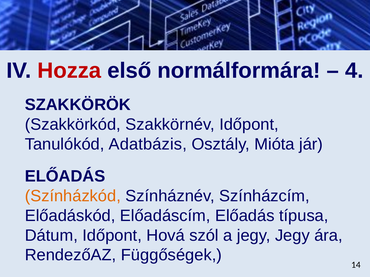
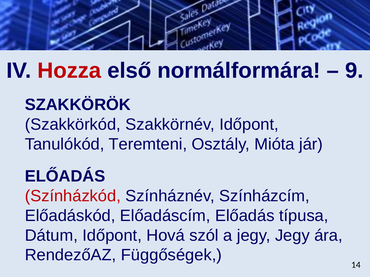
4: 4 -> 9 (354, 71)
Adatbázis: Adatbázis -> Teremteni (148, 144)
Színházkód colour: orange -> red (73, 196)
